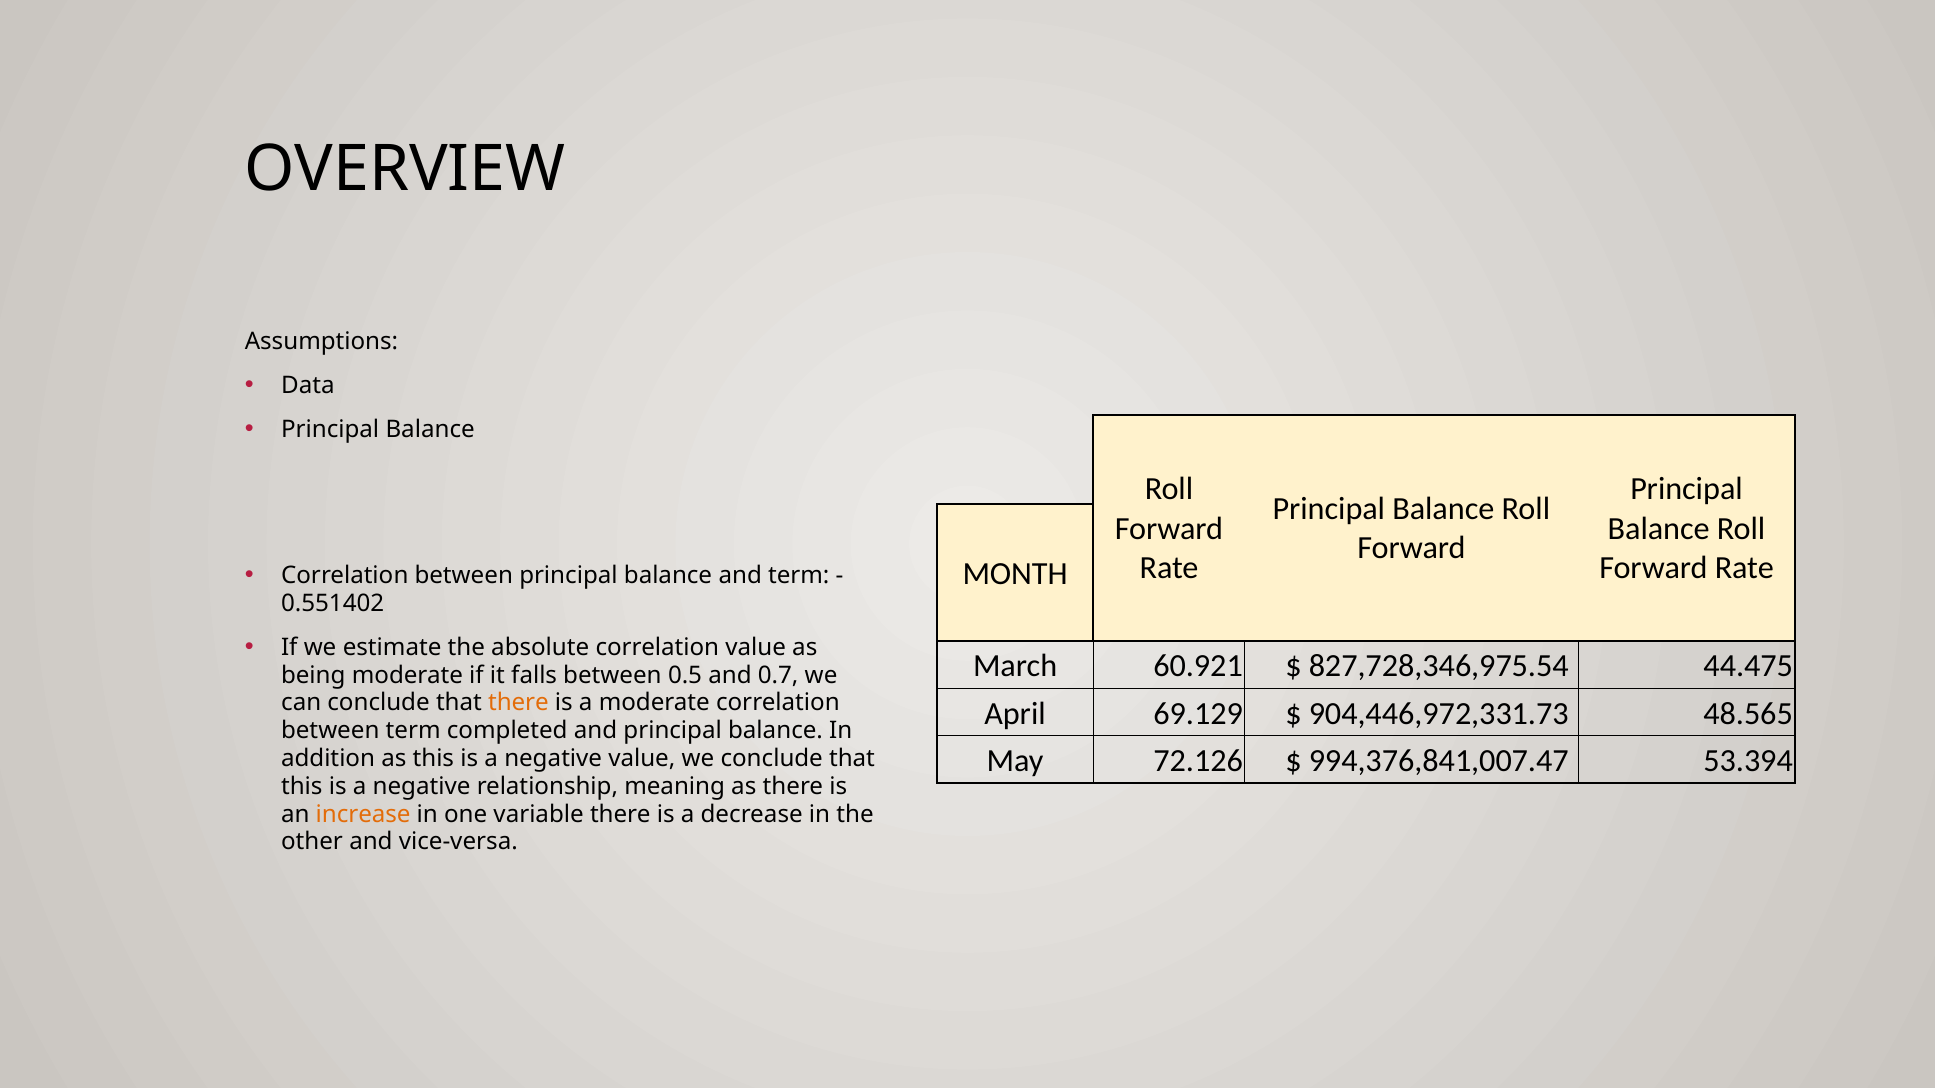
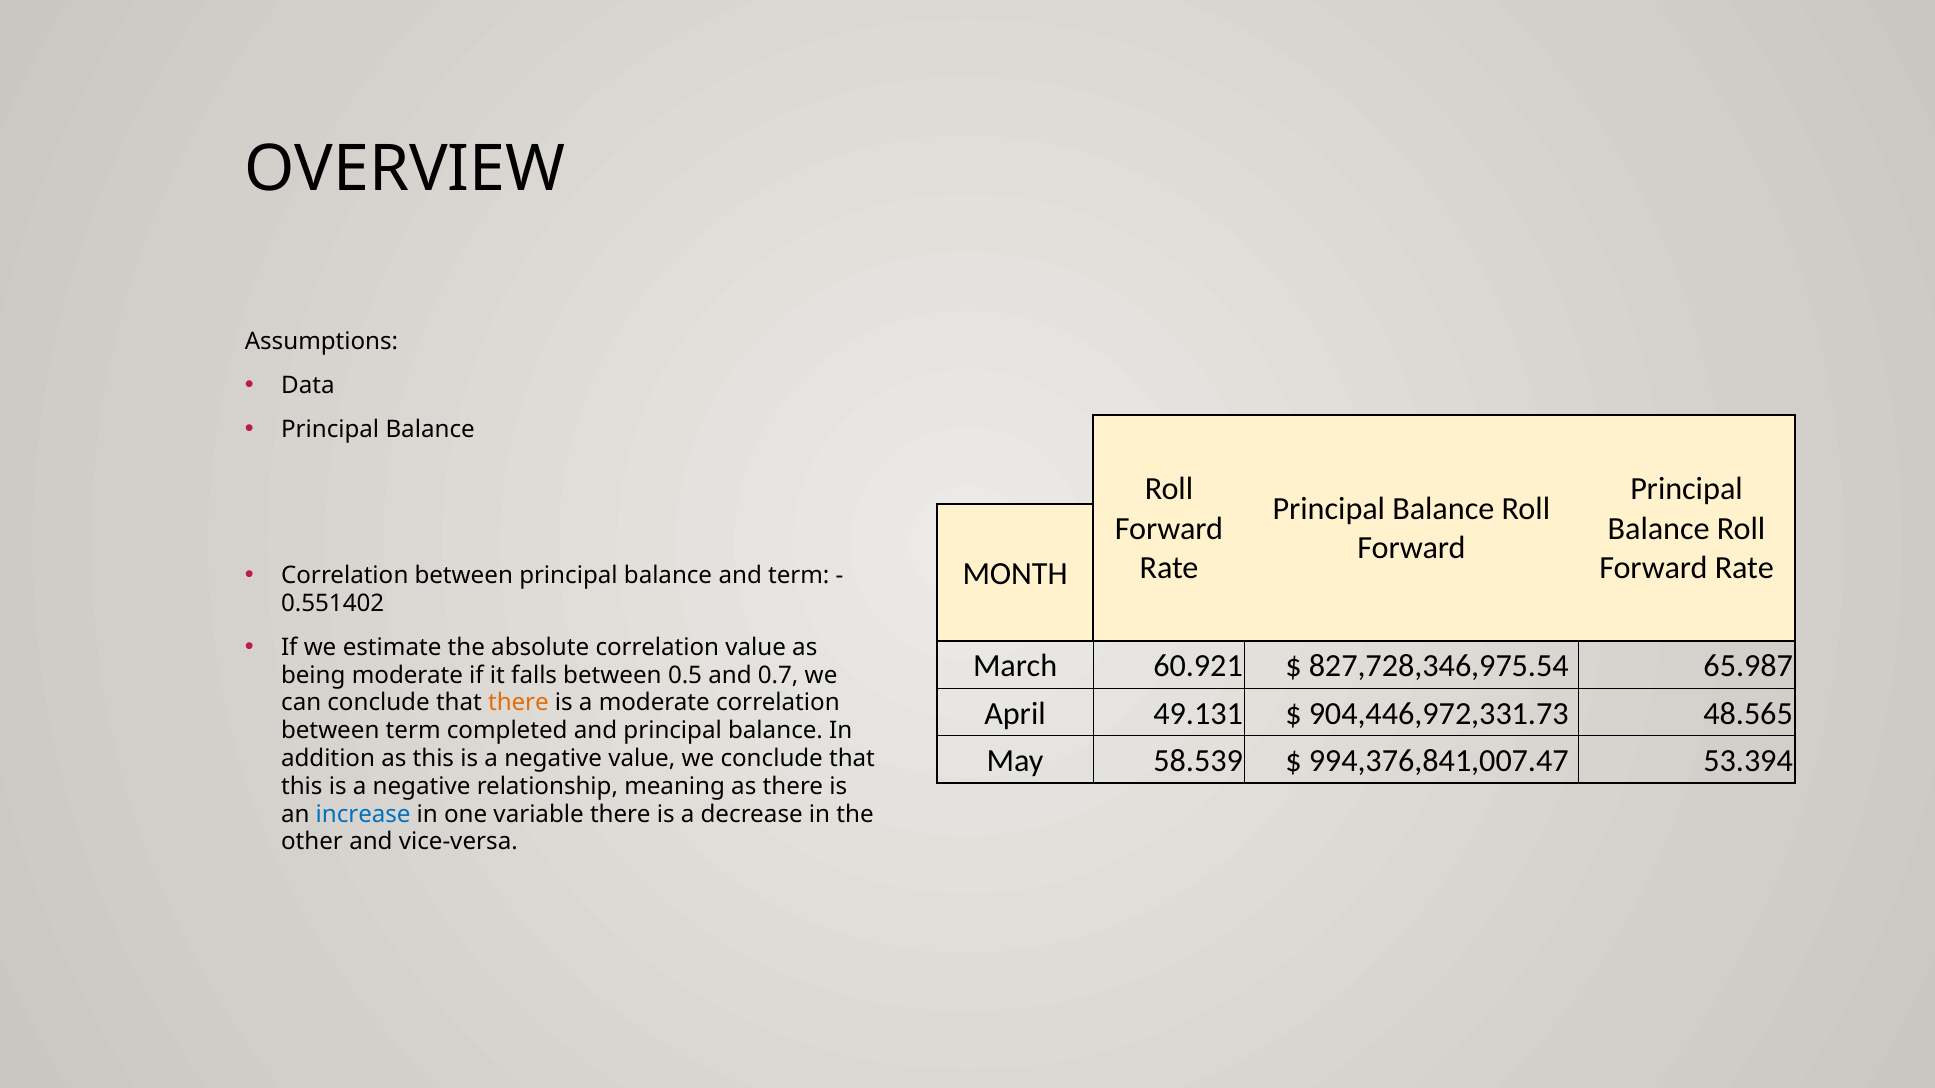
44.475: 44.475 -> 65.987 (1748, 667)
69.129: 69.129 -> 49.131 (1198, 714)
72.126: 72.126 -> 58.539 (1198, 761)
increase colour: orange -> blue (363, 814)
